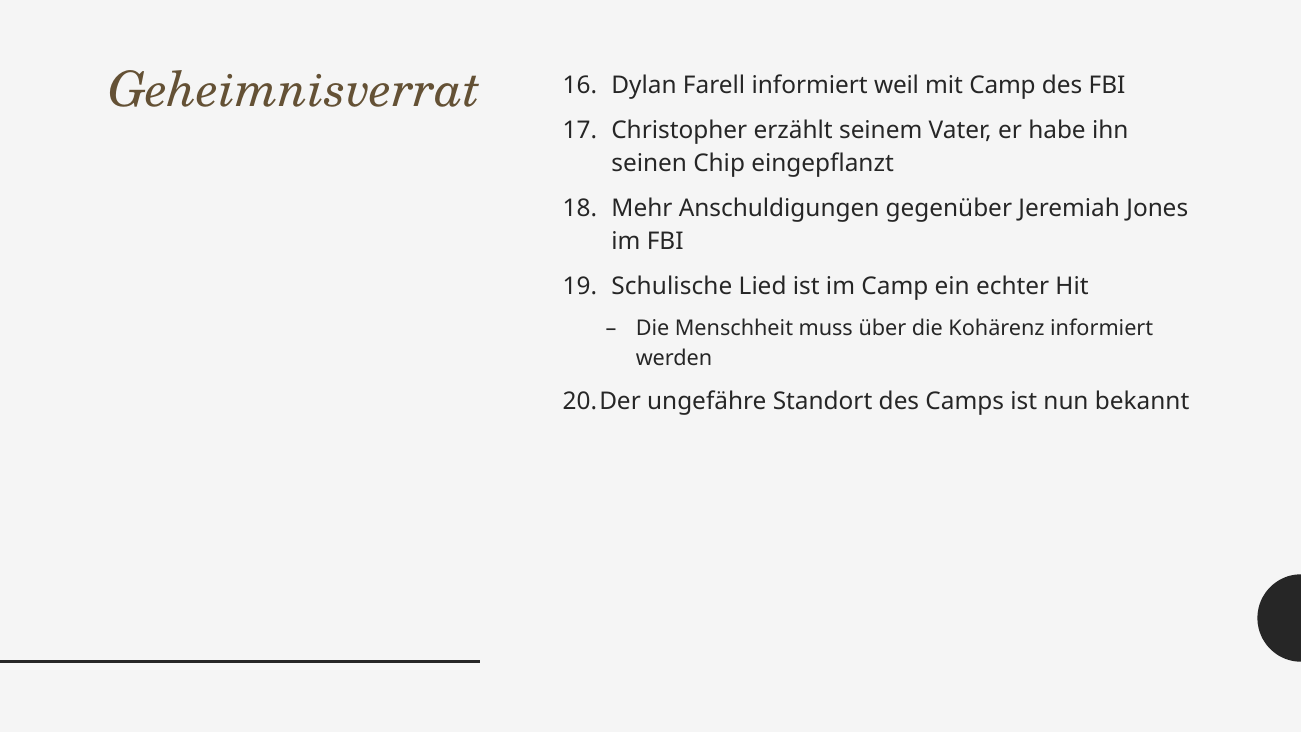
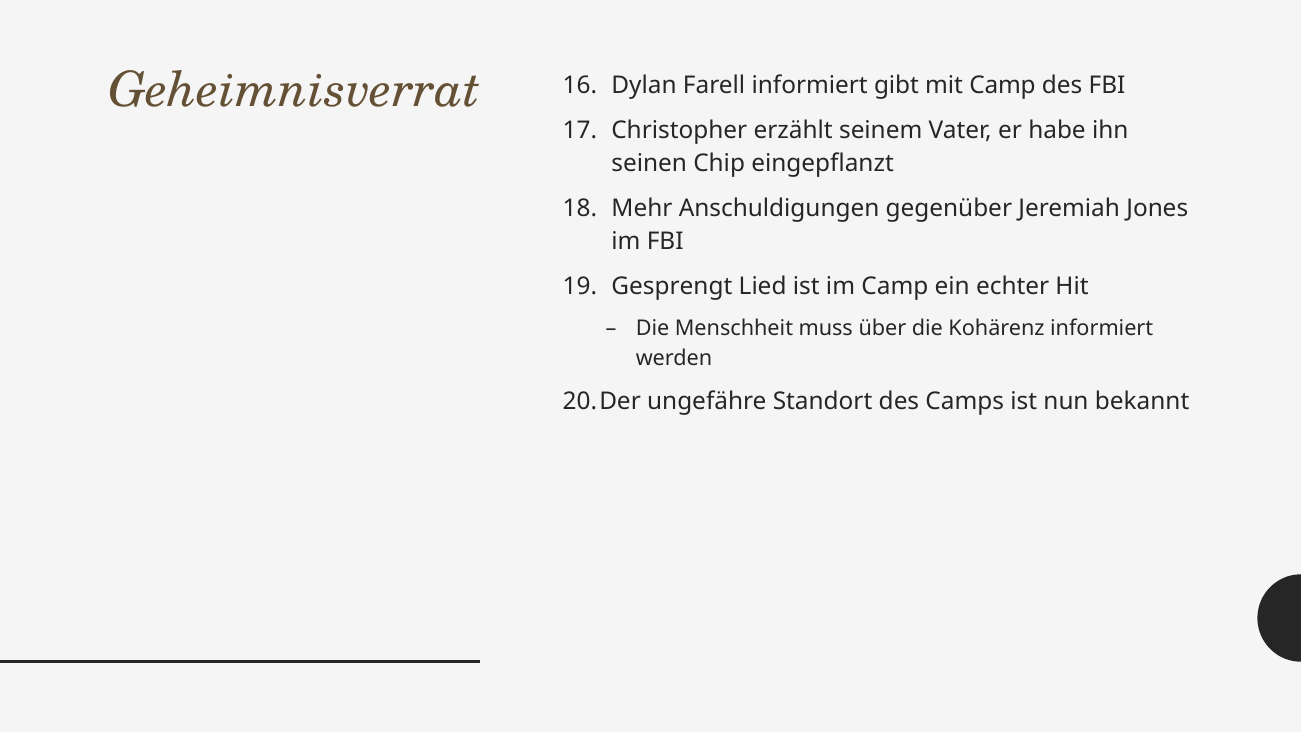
weil: weil -> gibt (896, 85)
Schulische: Schulische -> Gesprengt (672, 286)
